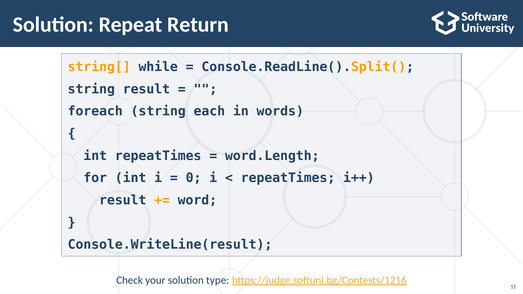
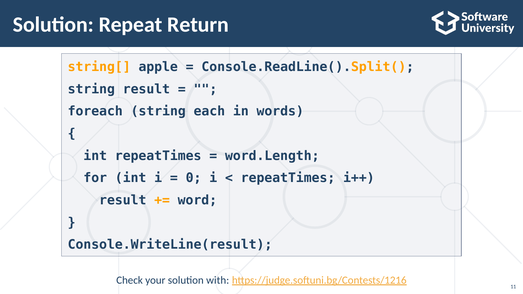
while: while -> apple (158, 67)
type: type -> with (218, 280)
